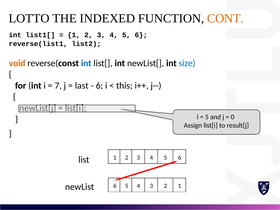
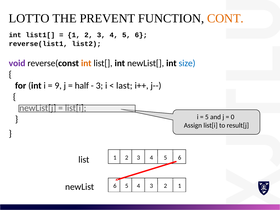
INDEXED: INDEXED -> PREVENT (107, 18)
void colour: orange -> purple (17, 63)
int colour: blue -> orange (86, 63)
7: 7 -> 9 (58, 86)
last: last -> half (82, 86)
6: 6 -> 3 (99, 86)
this: this -> last (124, 86)
